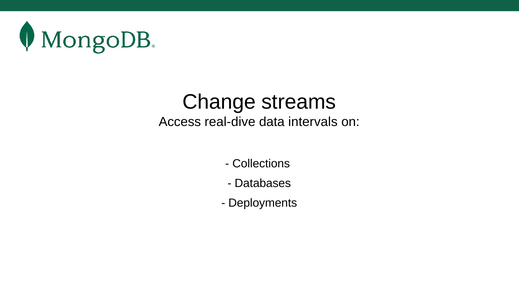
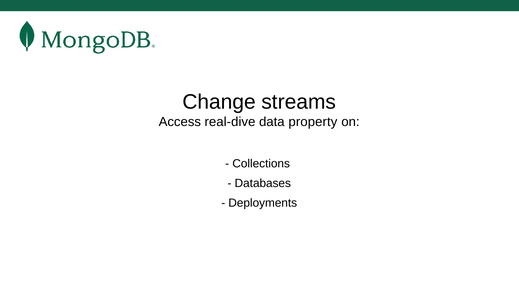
intervals: intervals -> property (313, 122)
